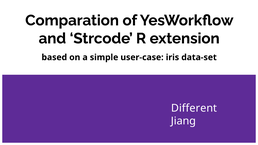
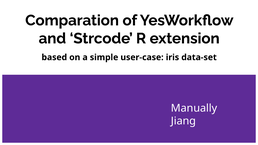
Different: Different -> Manually (194, 108)
